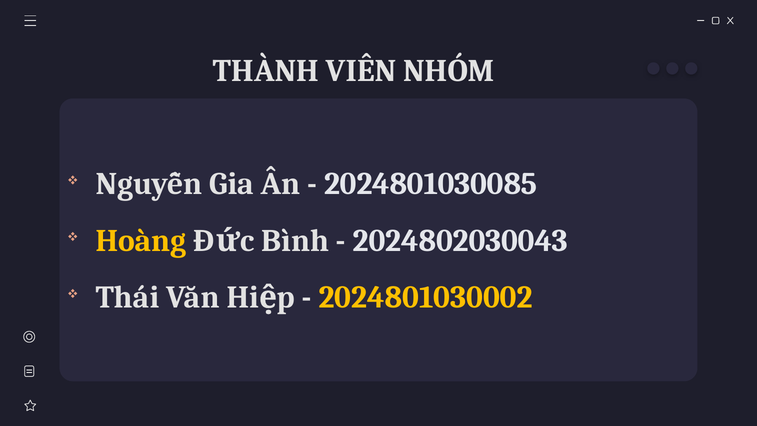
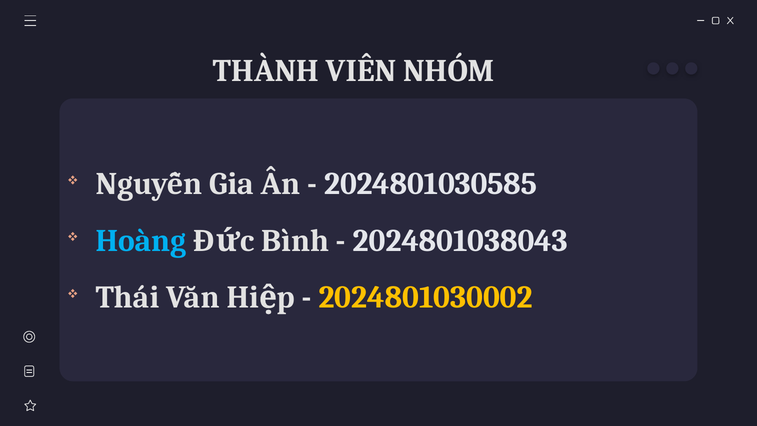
2024801030085: 2024801030085 -> 2024801030585 (431, 184)
2024802030043: 2024802030043 -> 2024801038043 (460, 241)
Hoàng colour: yellow -> light blue (141, 241)
